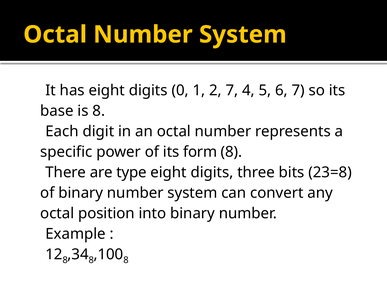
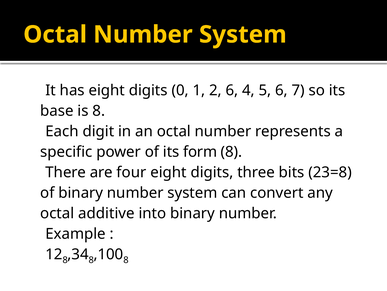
2 7: 7 -> 6 (232, 90)
type: type -> four (131, 172)
position: position -> additive (106, 213)
